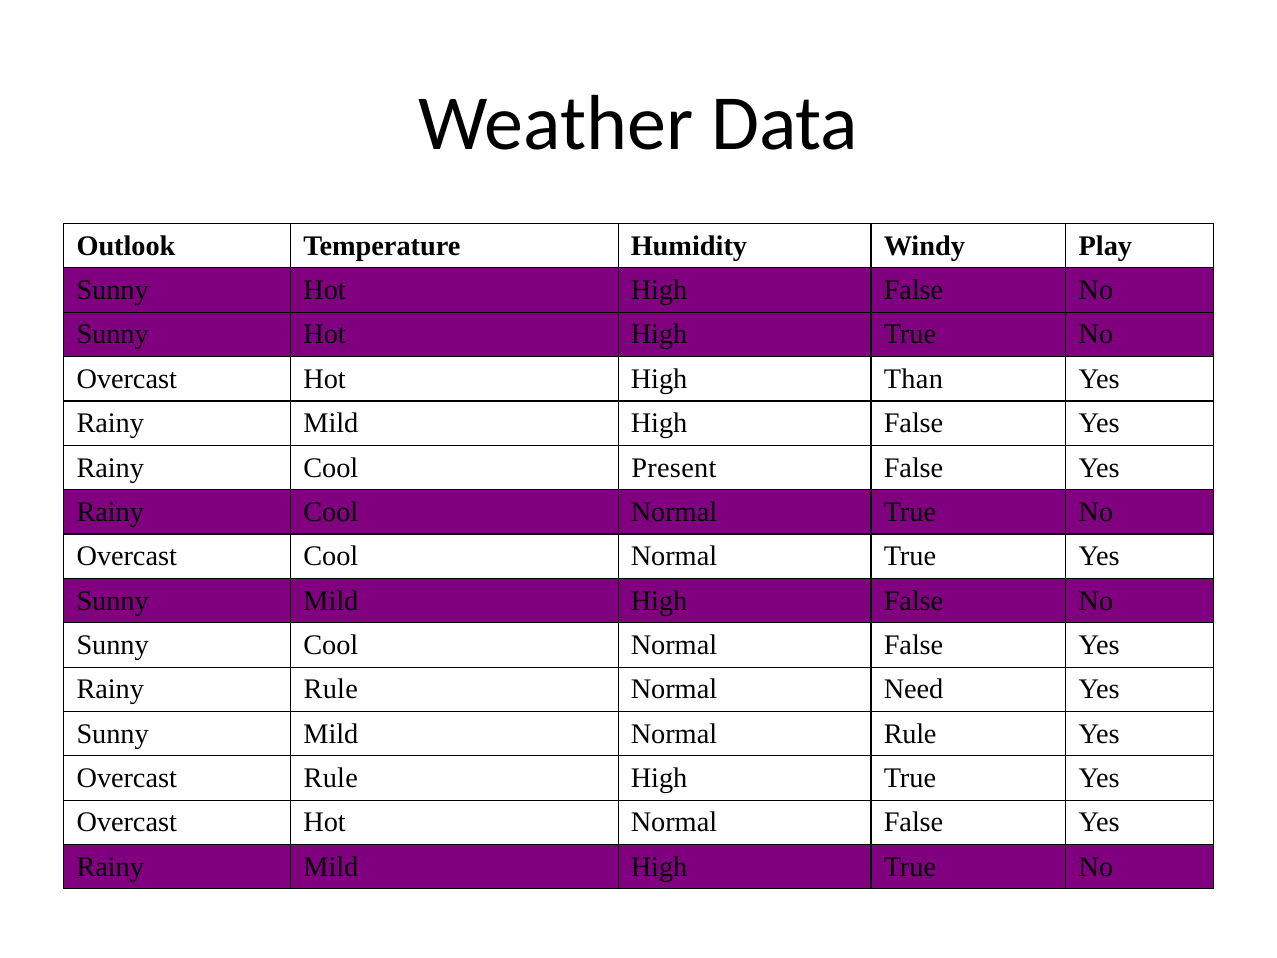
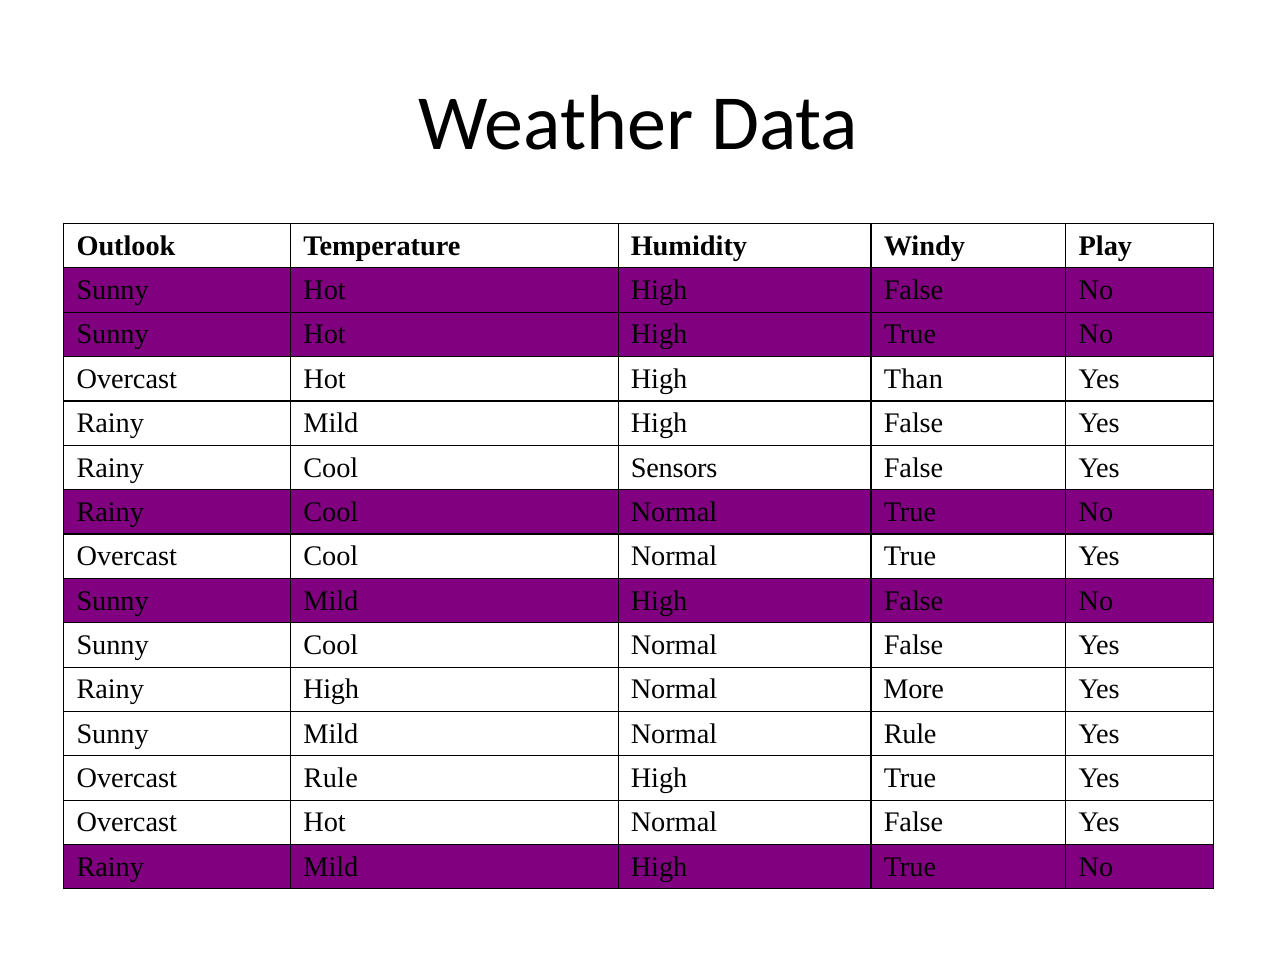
Present: Present -> Sensors (674, 468)
Rainy Rule: Rule -> High (331, 689)
Need: Need -> More (914, 689)
